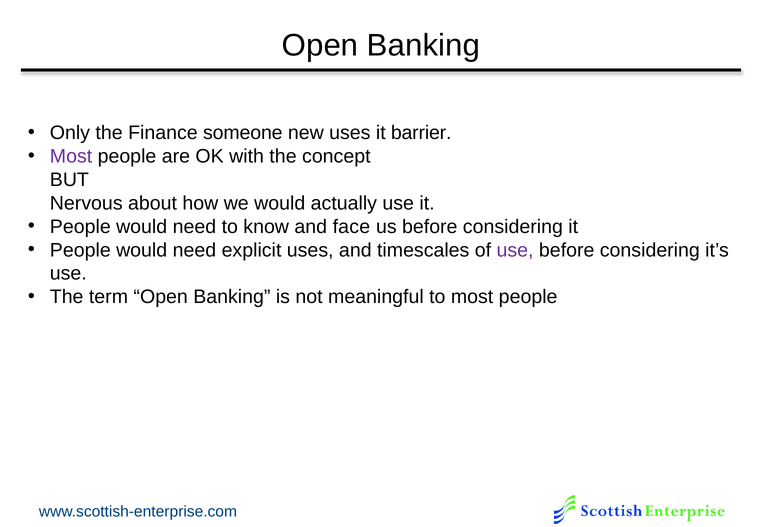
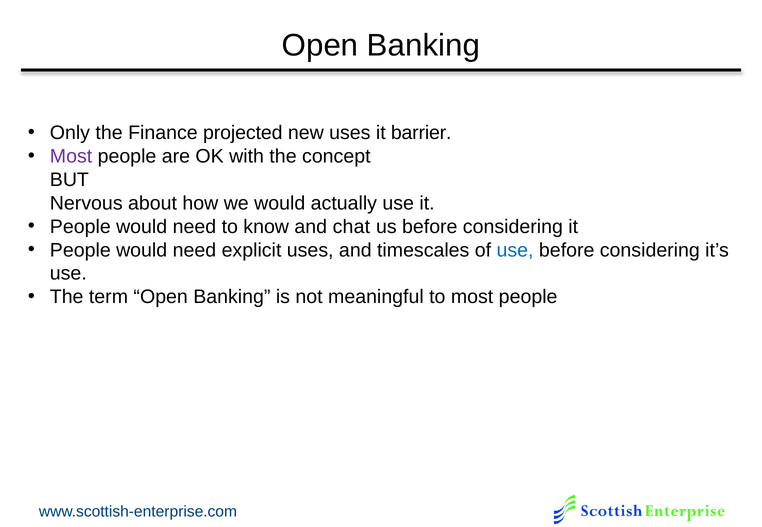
someone: someone -> projected (243, 133)
face: face -> chat (351, 227)
use colour: purple -> blue (515, 250)
